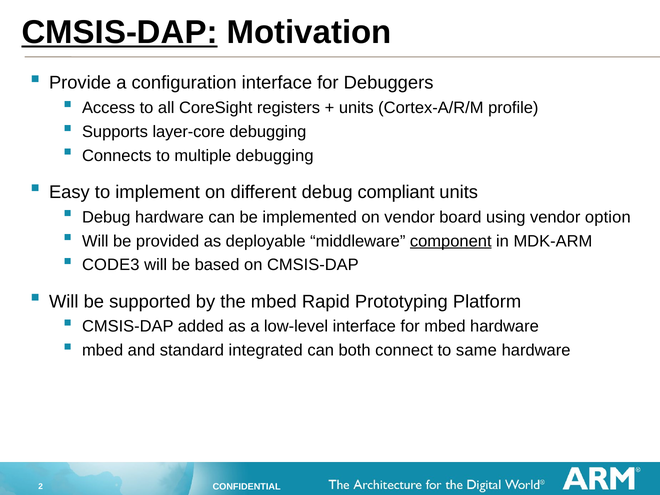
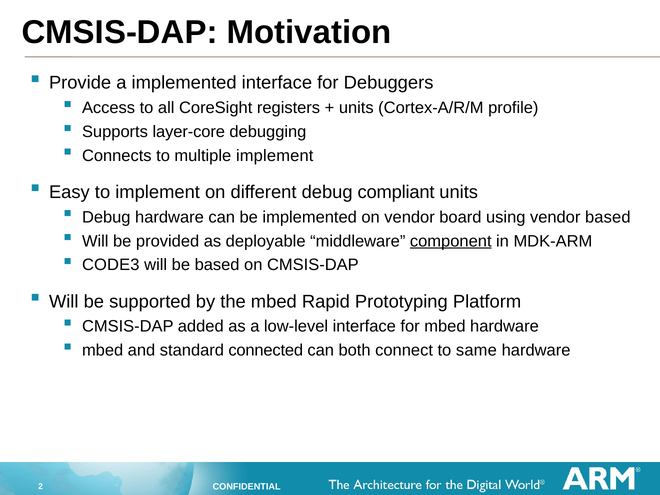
CMSIS-DAP underline: present -> none (120, 33)
a configuration: configuration -> implemented (184, 83)
multiple debugging: debugging -> implement (275, 156)
vendor option: option -> based (608, 217)
integrated: integrated -> connected (266, 350)
